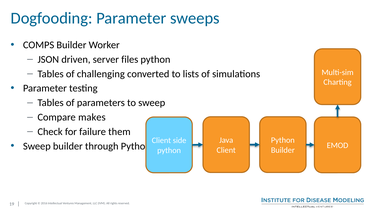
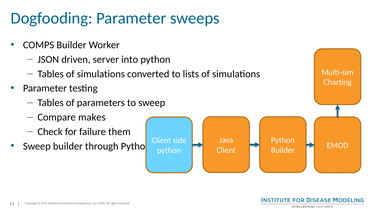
files: files -> into (130, 59)
Tables of challenging: challenging -> simulations (101, 74)
